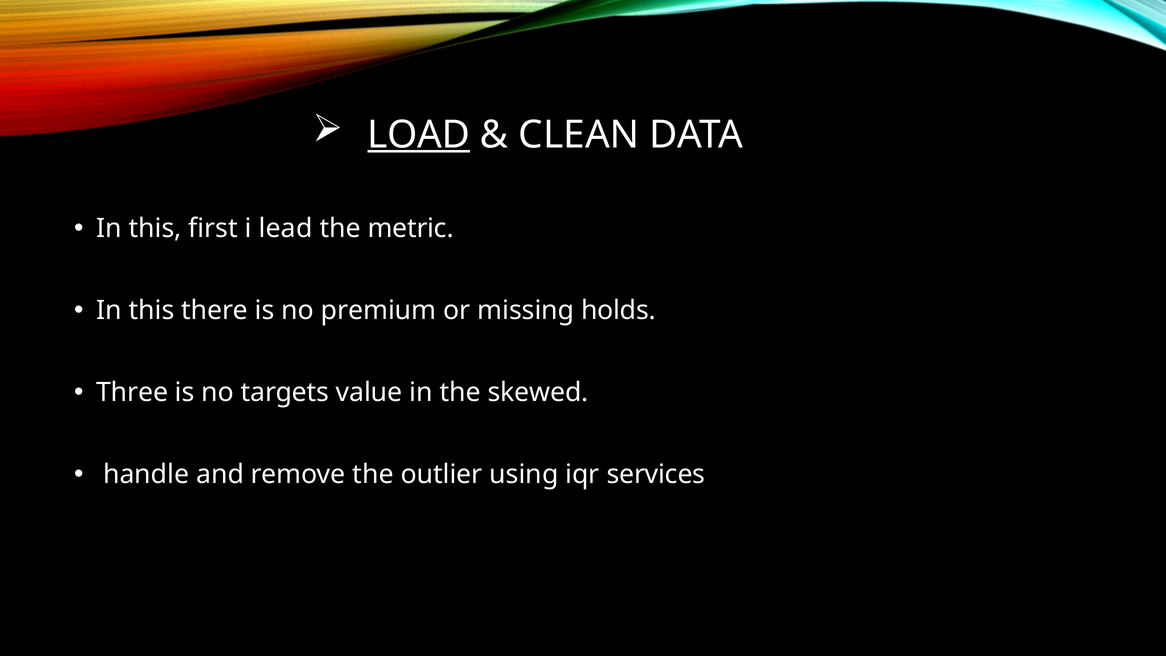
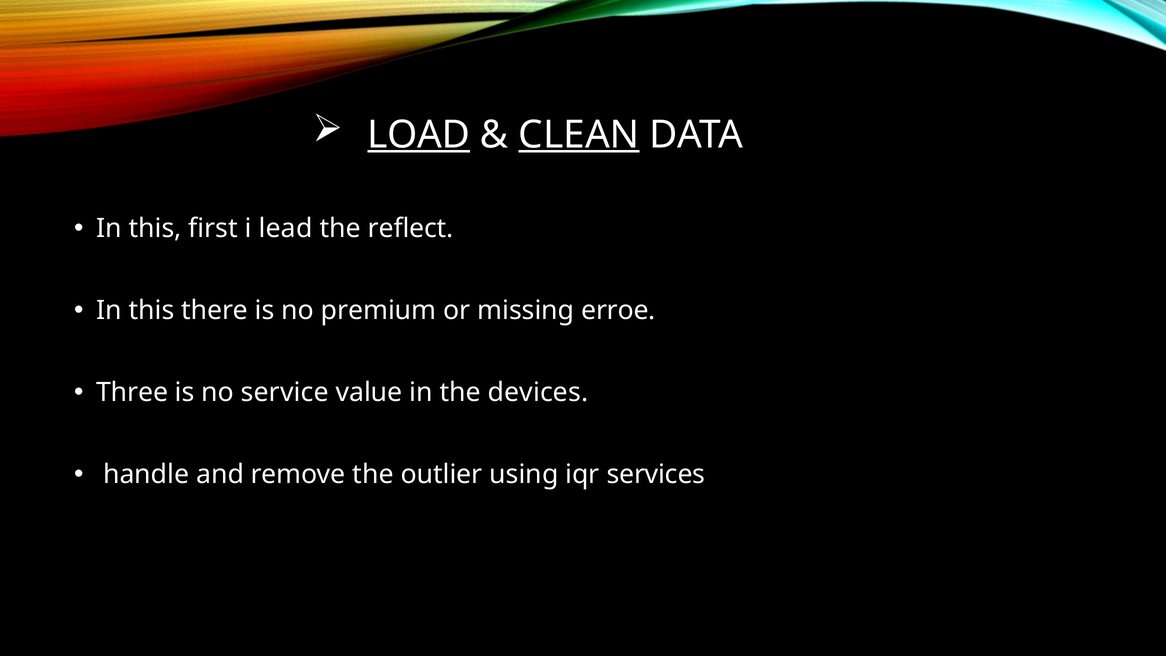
CLEAN underline: none -> present (579, 135)
metric: metric -> reflect (411, 229)
holds: holds -> erroe (618, 310)
targets: targets -> service (285, 392)
skewed: skewed -> devices (538, 392)
